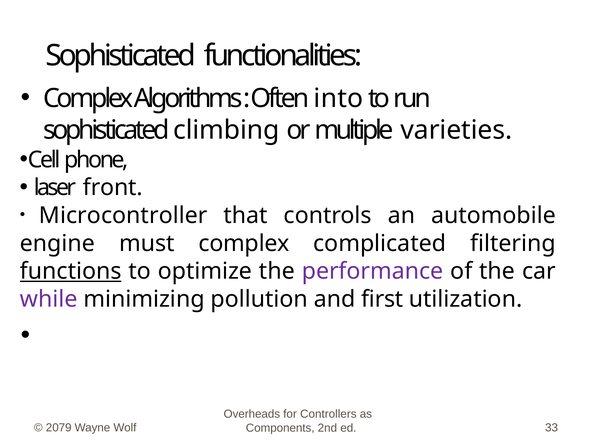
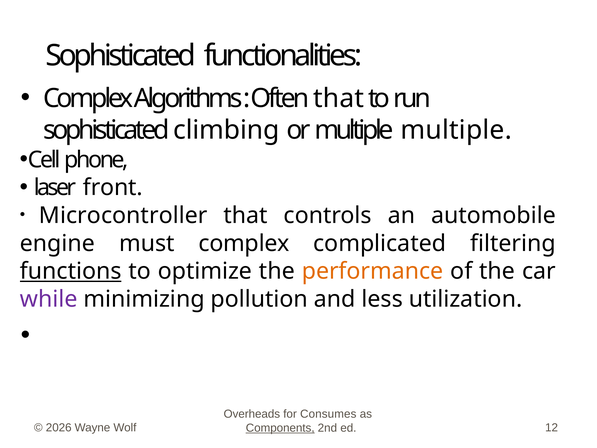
:Often into: into -> that (339, 98)
multiple varieties: varieties -> multiple (456, 130)
performance colour: purple -> orange (373, 271)
first: first -> less (382, 299)
Controllers: Controllers -> Consumes (328, 414)
2079: 2079 -> 2026 (59, 427)
33: 33 -> 12 (552, 427)
Components underline: none -> present (280, 428)
